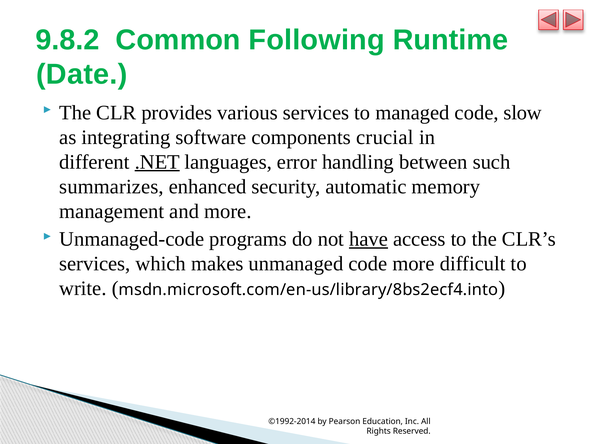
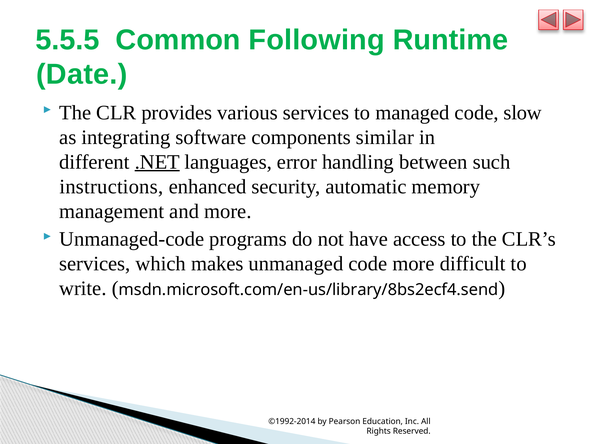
9.8.2: 9.8.2 -> 5.5.5 (68, 40)
crucial: crucial -> similar (385, 138)
summarizes: summarizes -> instructions (111, 187)
have underline: present -> none (369, 240)
msdn.microsoft.com/en-us/library/8bs2ecf4.into: msdn.microsoft.com/en-us/library/8bs2ecf4.into -> msdn.microsoft.com/en-us/library/8bs2ecf4.send (308, 290)
